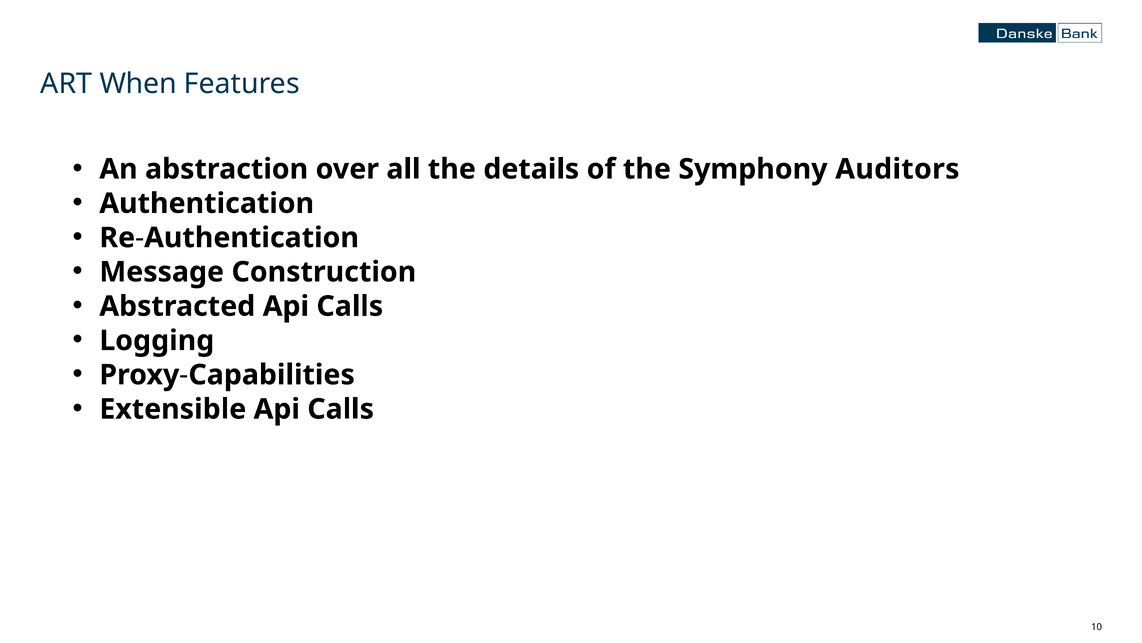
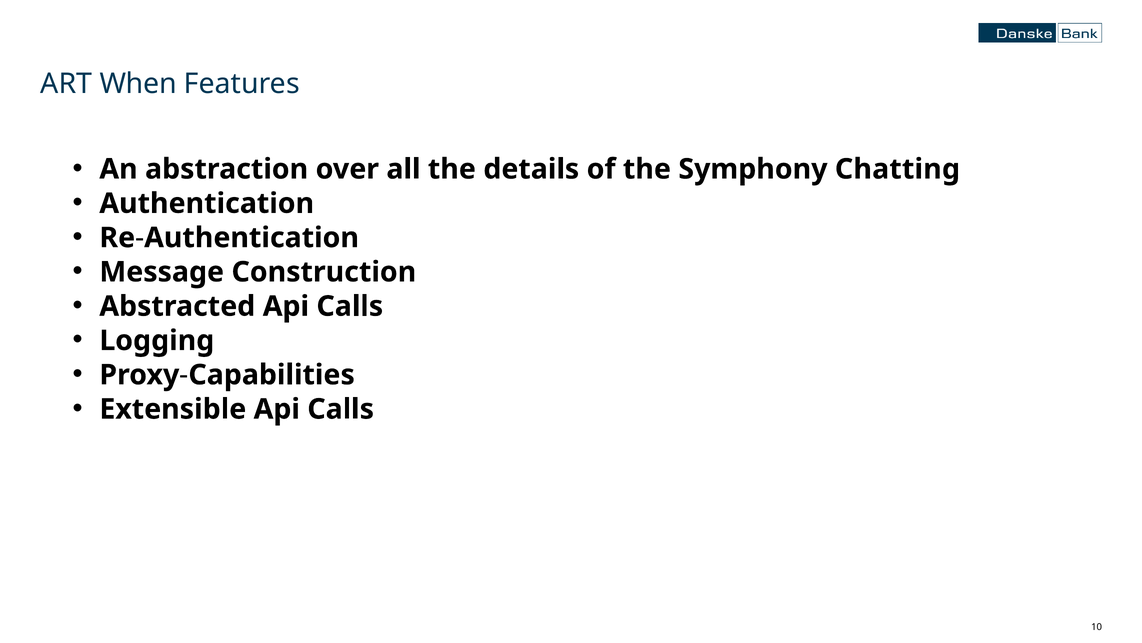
Auditors: Auditors -> Chatting (897, 169)
